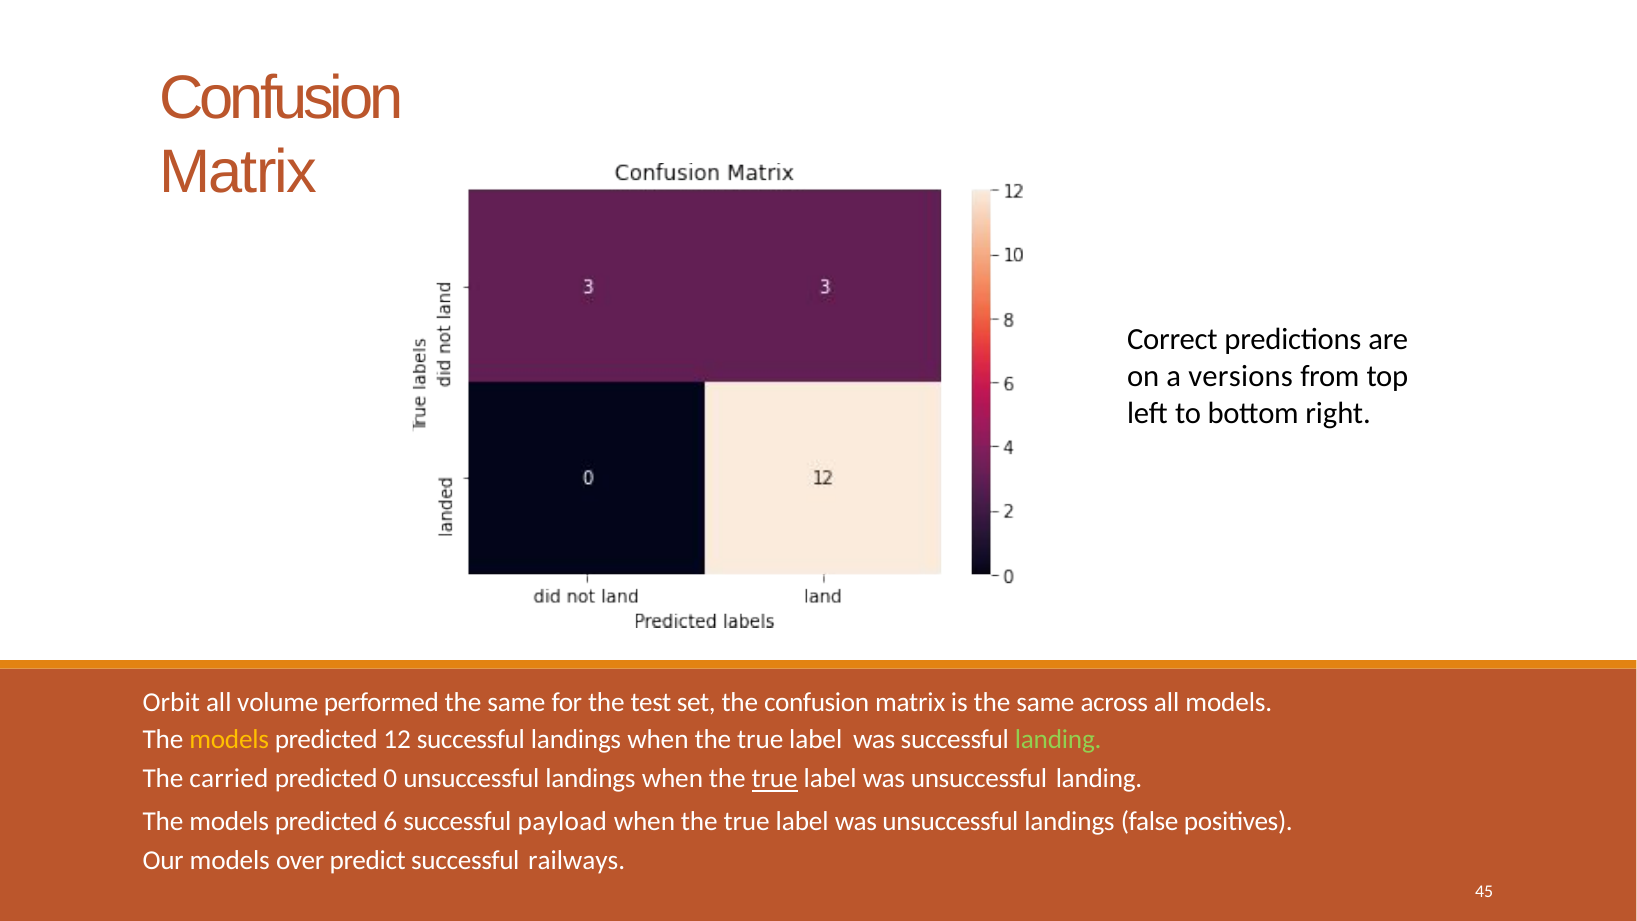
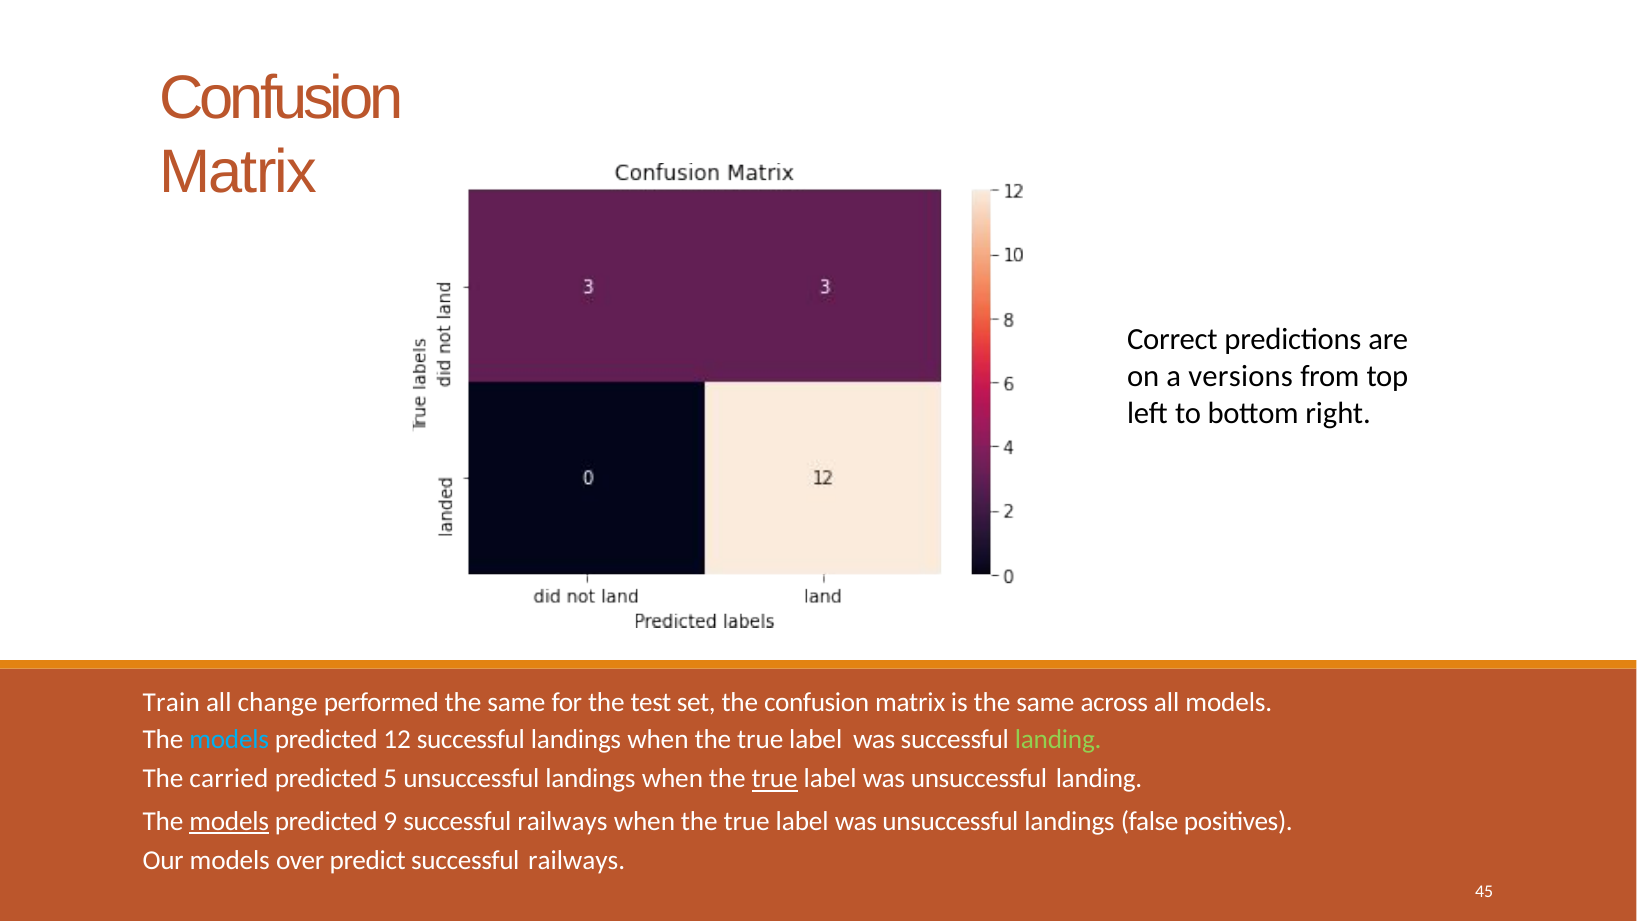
Orbit: Orbit -> Train (171, 703)
volume: volume -> change (278, 703)
models colour: yellow -> light blue (229, 739)
0: 0 -> 5 (390, 779)
models underline: none -> present (229, 821)
6: 6 -> 9 (390, 821)
payload: payload -> railways (562, 821)
